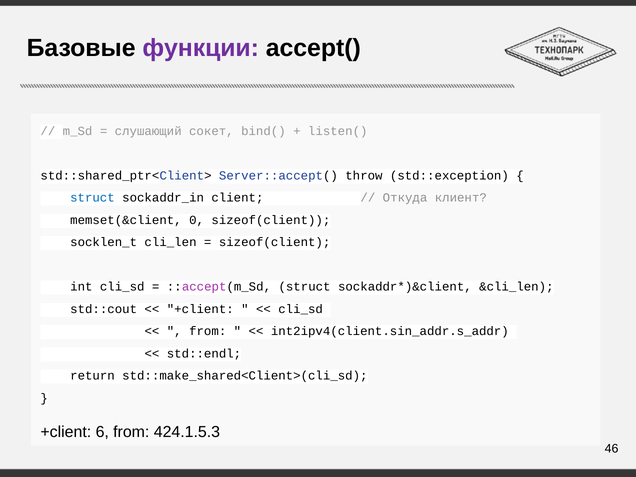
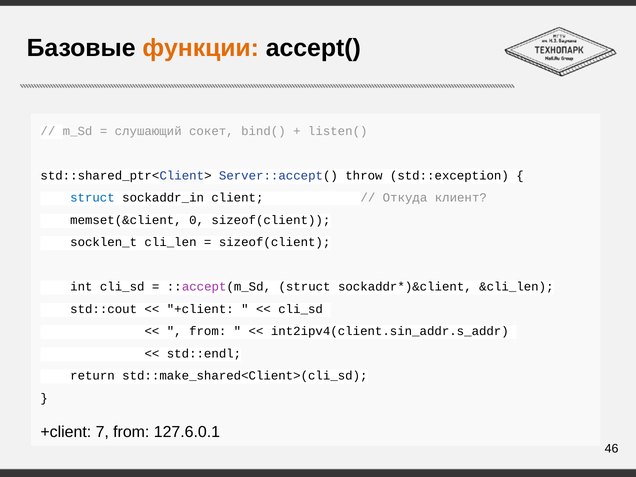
функции colour: purple -> orange (201, 48)
6: 6 -> 7 (102, 432)
424.1.5.3: 424.1.5.3 -> 127.6.0.1 (187, 432)
